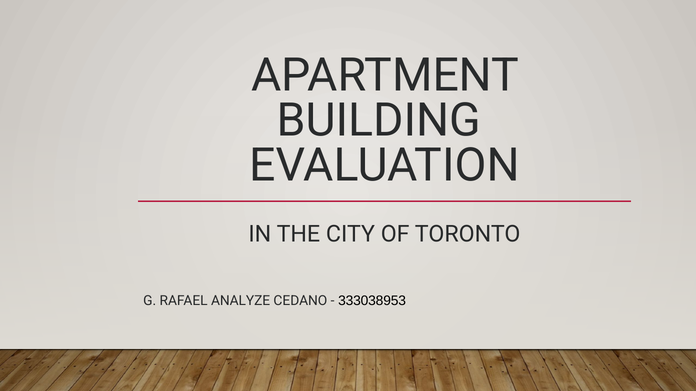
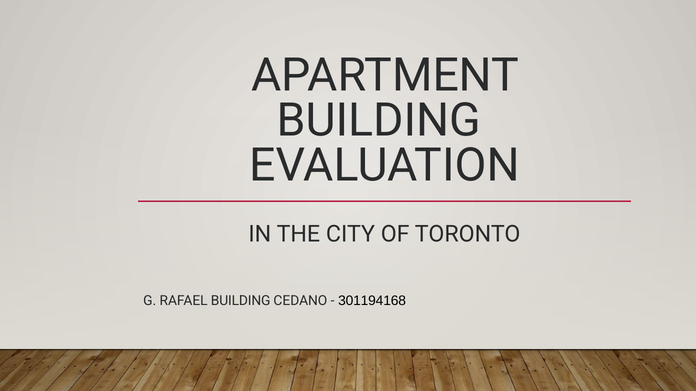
RAFAEL ANALYZE: ANALYZE -> BUILDING (241, 301)
333038953: 333038953 -> 301194168 (372, 301)
